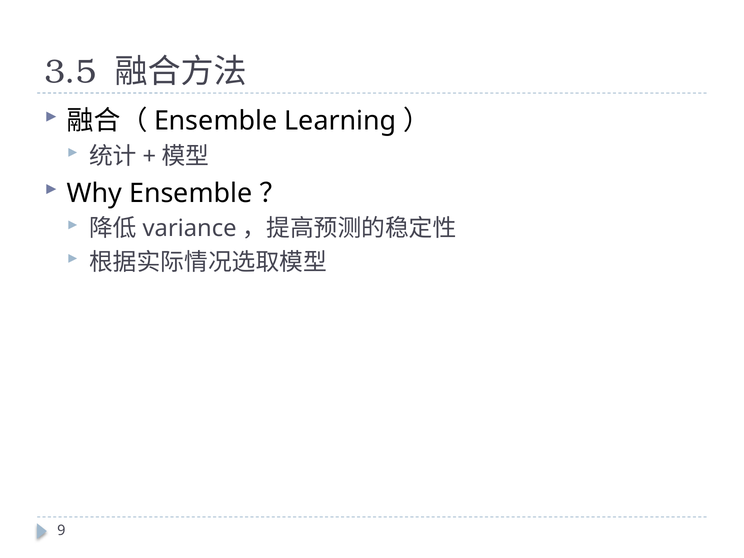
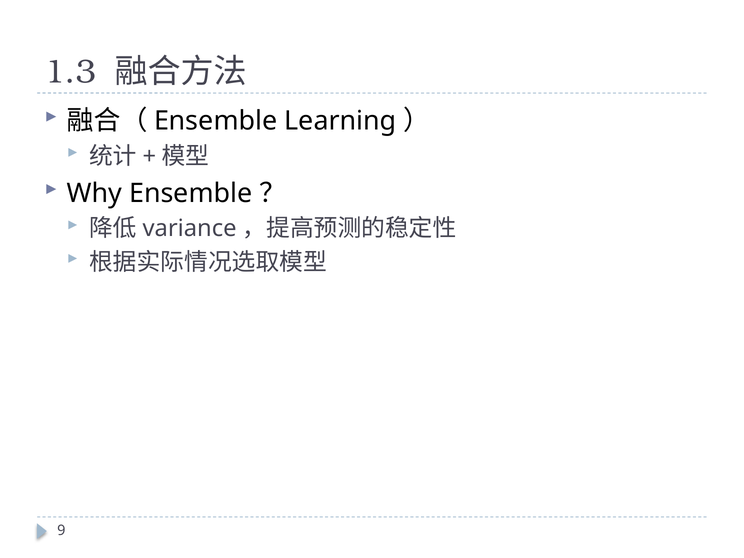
3.5: 3.5 -> 1.3 (70, 72)
